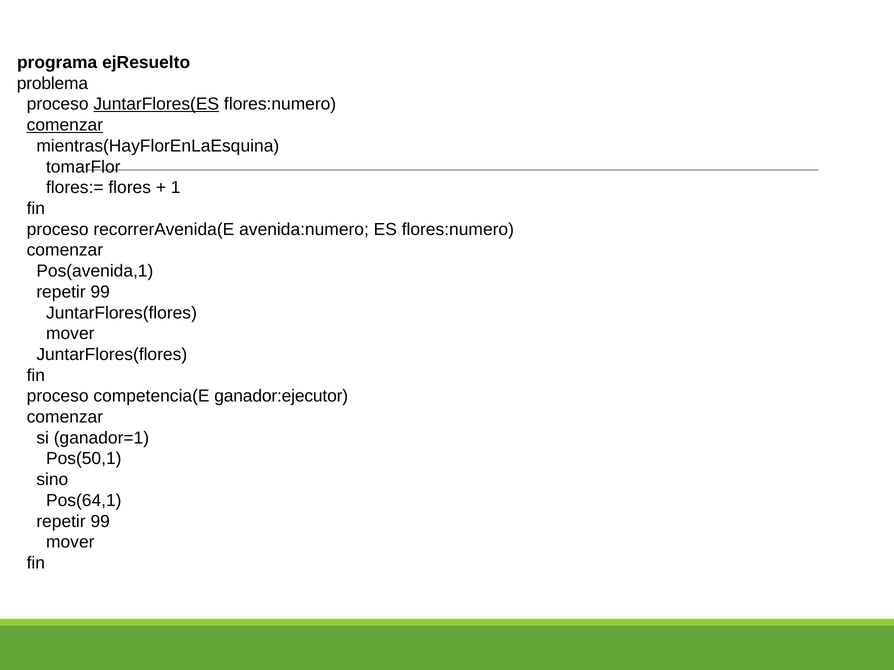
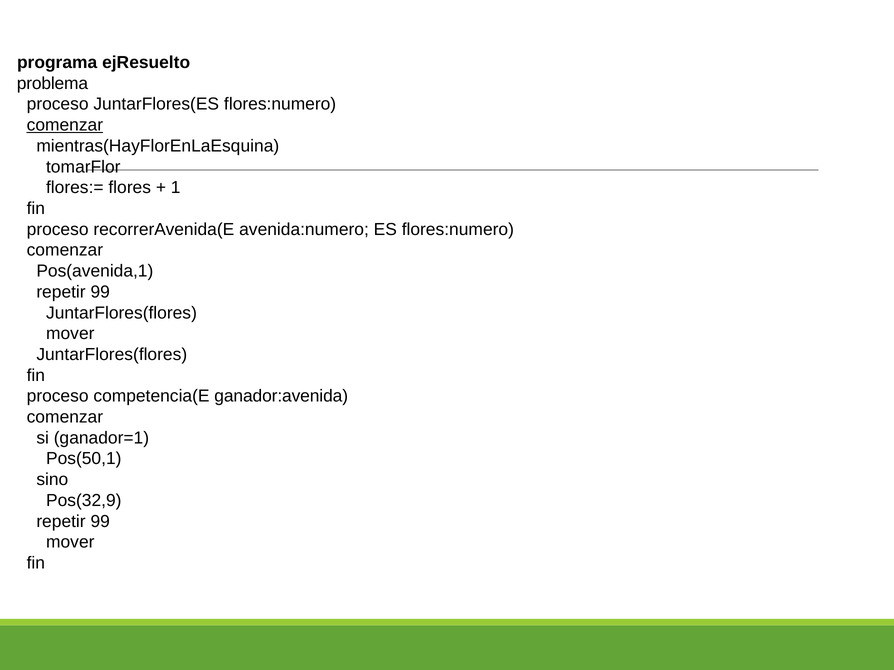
JuntarFlores(ES underline: present -> none (156, 104)
ganador:ejecutor: ganador:ejecutor -> ganador:avenida (281, 396)
Pos(64,1: Pos(64,1 -> Pos(32,9 (84, 501)
